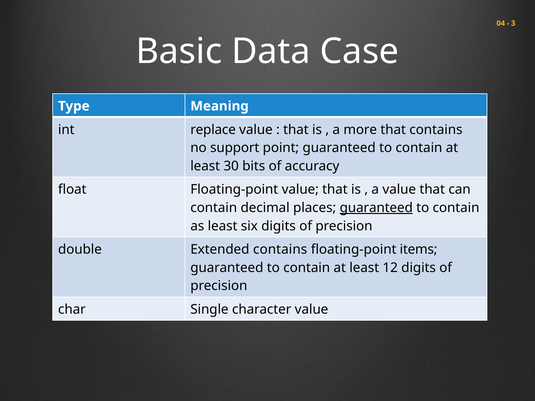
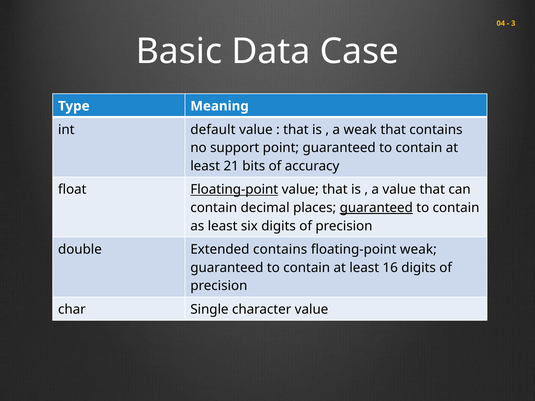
replace: replace -> default (213, 130)
a more: more -> weak (360, 130)
30: 30 -> 21 (231, 166)
Floating-point underline: none -> present (234, 190)
floating-point items: items -> weak (418, 250)
12: 12 -> 16 (390, 268)
